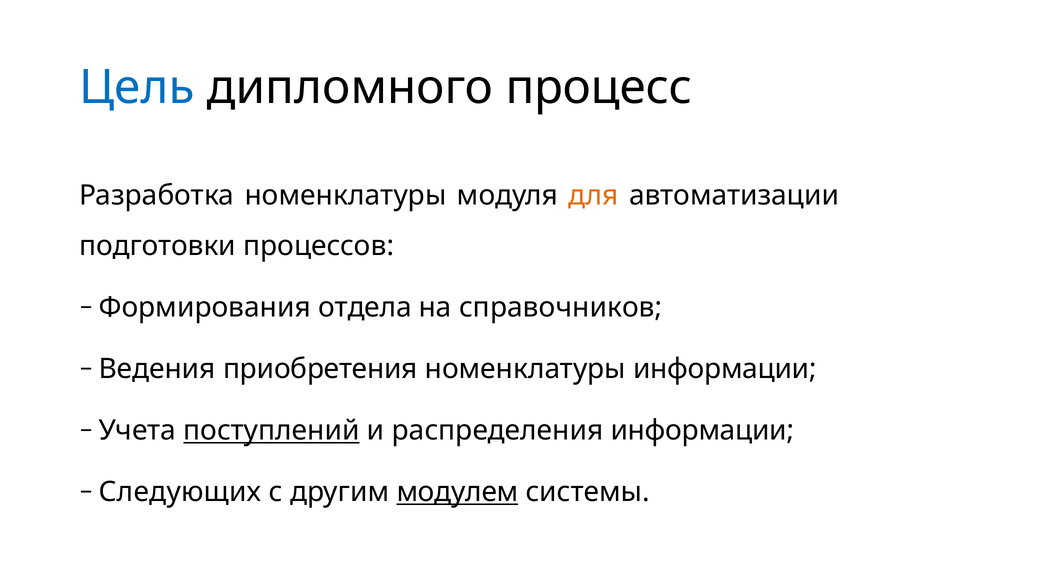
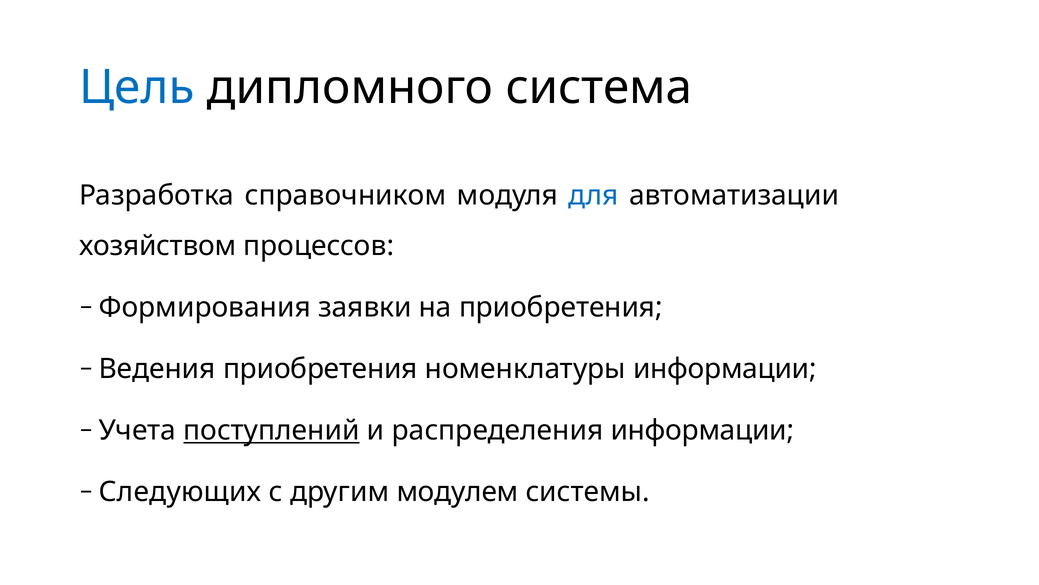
процесс: процесс -> система (599, 87)
Разработка номенклатуры: номенклатуры -> справочником (345, 195)
для colour: orange -> blue (593, 195)
подготовки: подготовки -> хозяйством (158, 246)
отдела: отдела -> заявки (365, 307)
на справочников: справочников -> приобретения (561, 307)
модулем underline: present -> none (457, 492)
